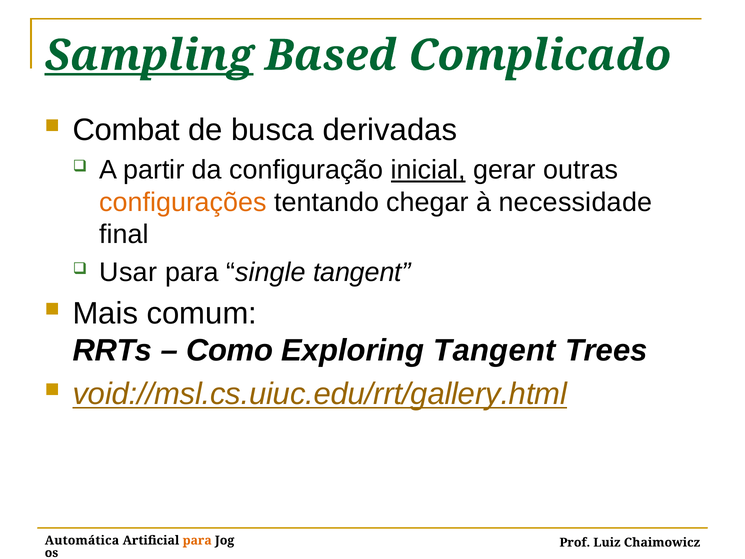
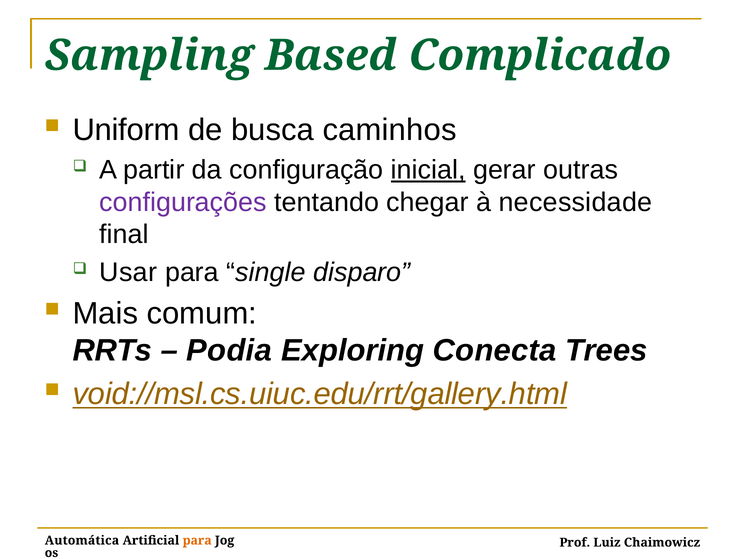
Sampling underline: present -> none (149, 55)
Combat: Combat -> Uniform (126, 130)
derivadas: derivadas -> caminhos (390, 130)
configurações colour: orange -> purple (183, 202)
single tangent: tangent -> disparo (362, 272)
Como: Como -> Podia (229, 351)
Exploring Tangent: Tangent -> Conecta (495, 351)
